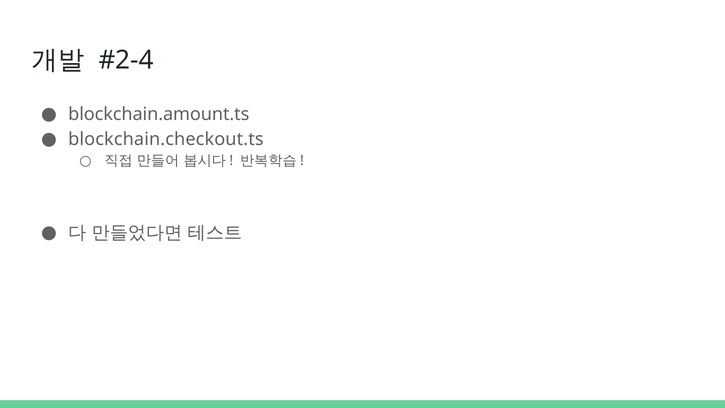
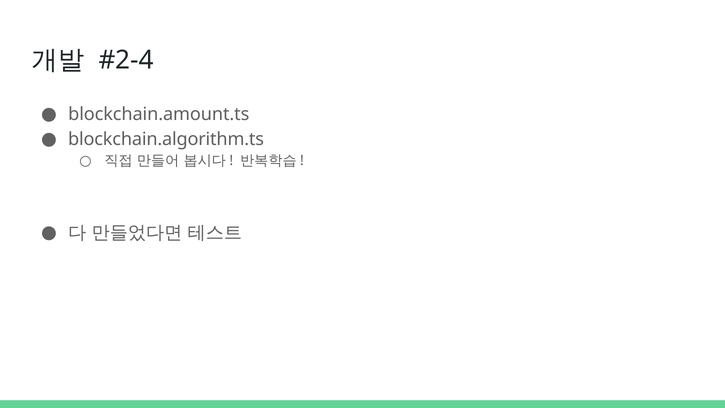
blockchain.checkout.ts: blockchain.checkout.ts -> blockchain.algorithm.ts (166, 139)
